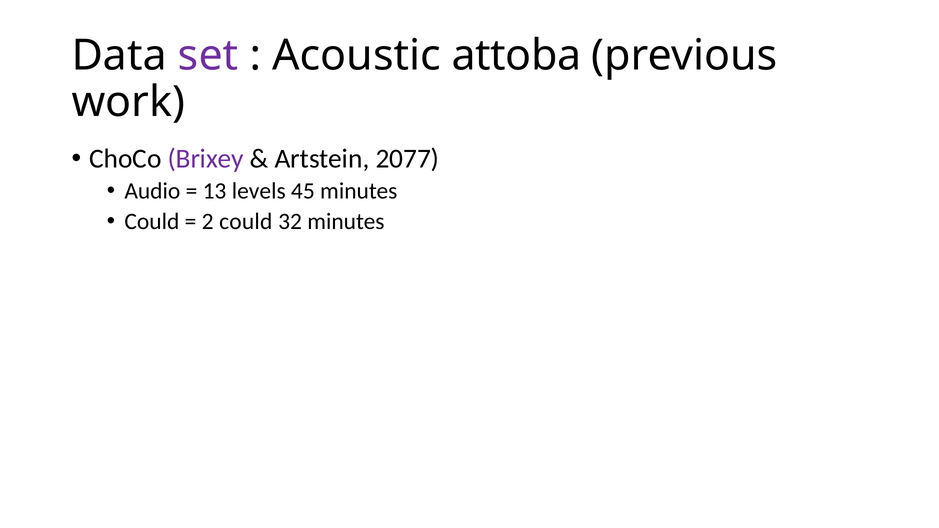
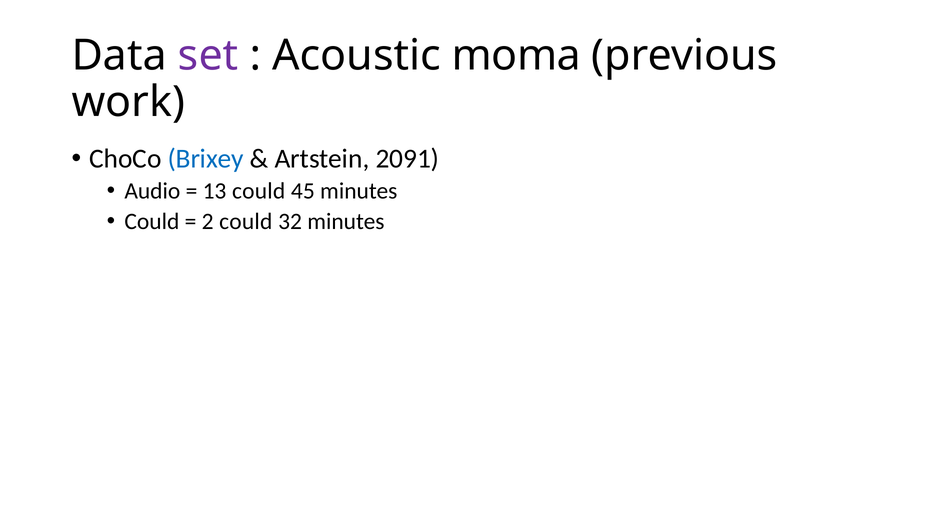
attoba: attoba -> moma (516, 56)
Brixey colour: purple -> blue (206, 159)
2077: 2077 -> 2091 (407, 159)
13 levels: levels -> could (259, 191)
